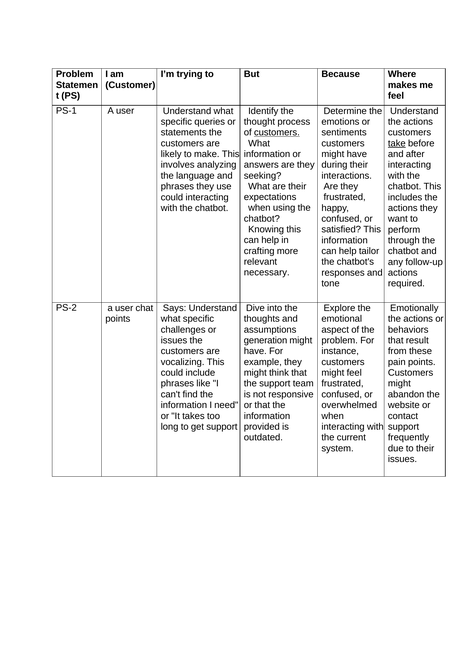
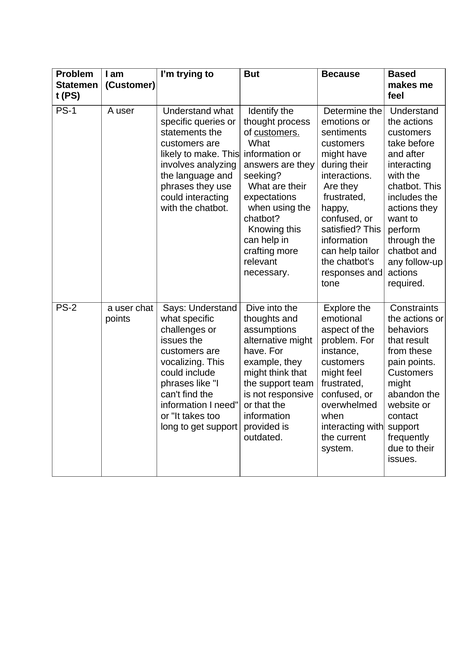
Where: Where -> Based (402, 74)
take underline: present -> none (397, 143)
Emotionally: Emotionally -> Constraints (414, 308)
generation: generation -> alternative (265, 340)
